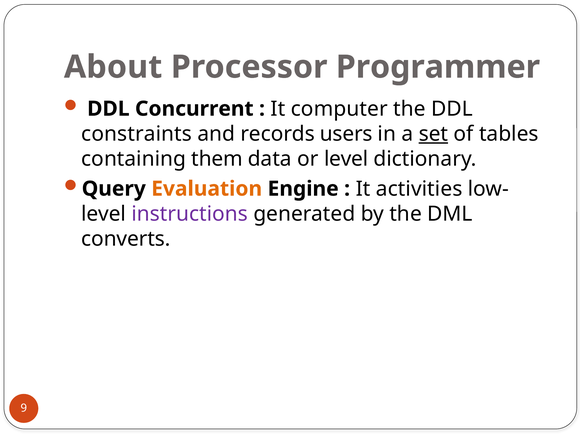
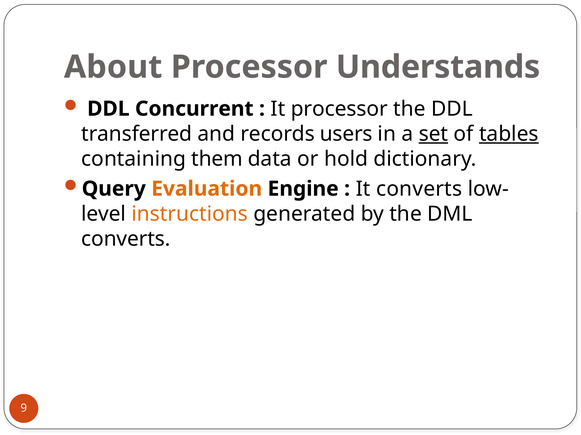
Programmer: Programmer -> Understands (438, 67)
It computer: computer -> processor (339, 109)
constraints: constraints -> transferred (137, 134)
tables underline: none -> present (509, 134)
or level: level -> hold (346, 159)
It activities: activities -> converts (419, 189)
instructions colour: purple -> orange (190, 214)
